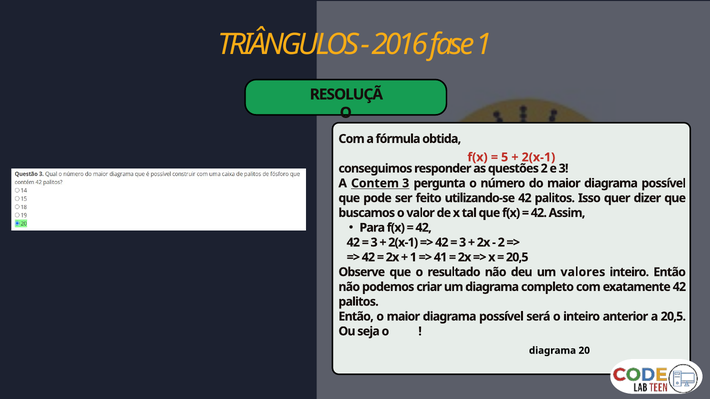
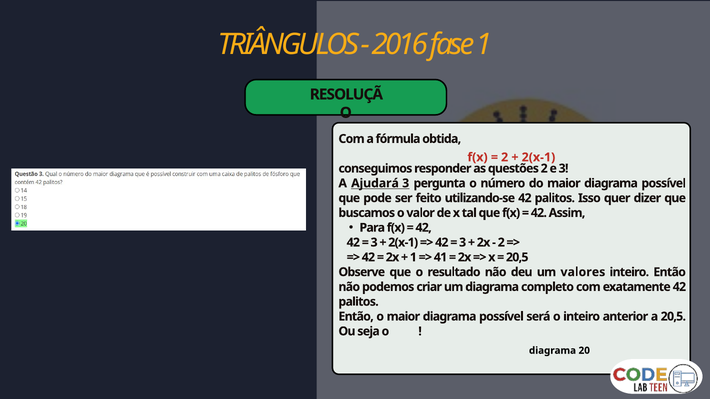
5: 5 -> 2 (505, 157)
Contem: Contem -> Ajudará (375, 183)
